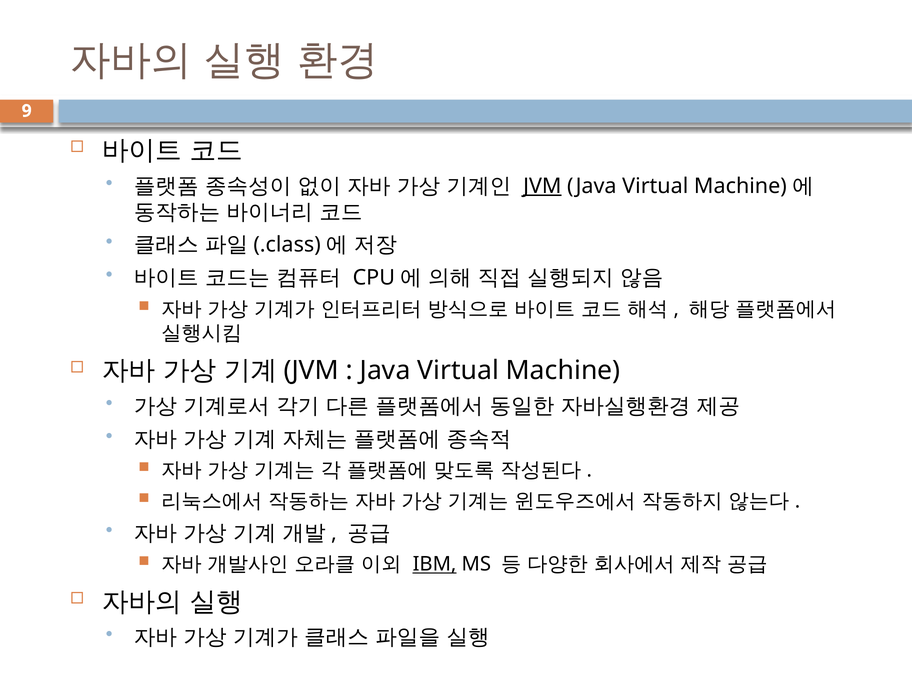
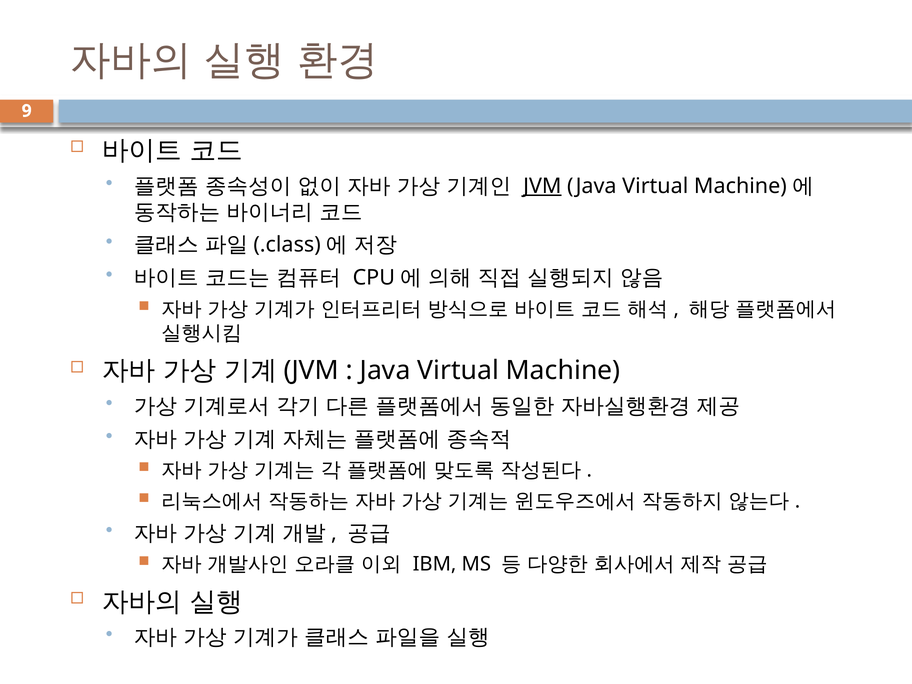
IBM underline: present -> none (435, 564)
